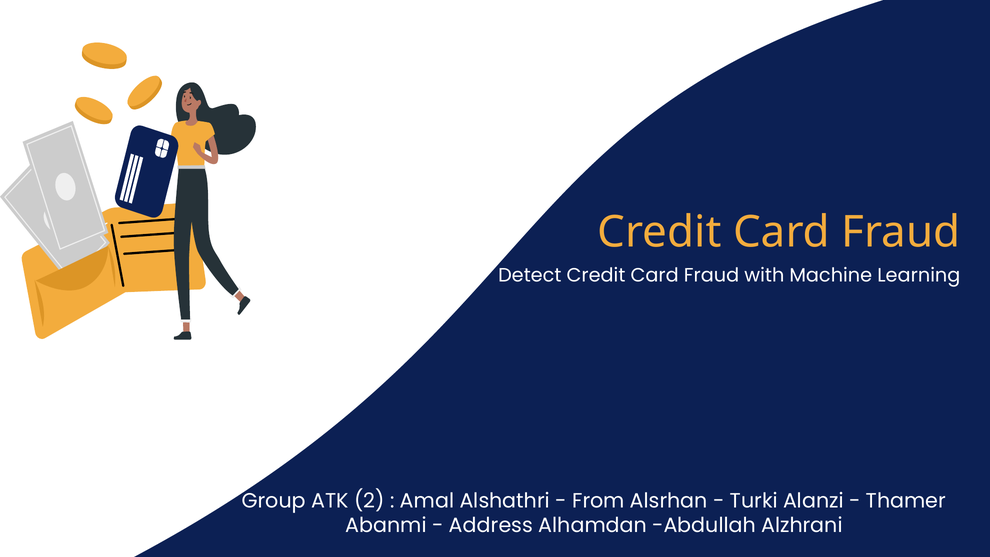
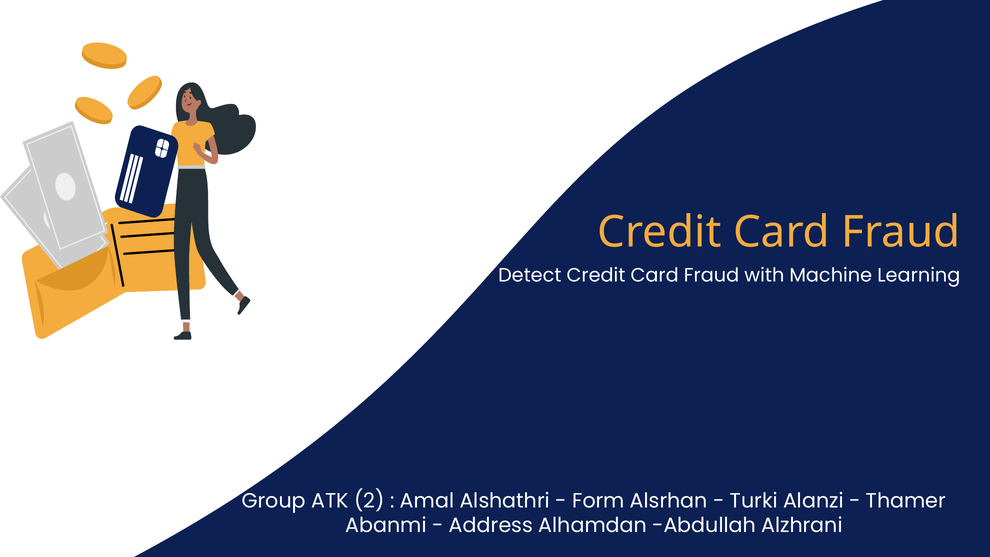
From: From -> Form (598, 501)
